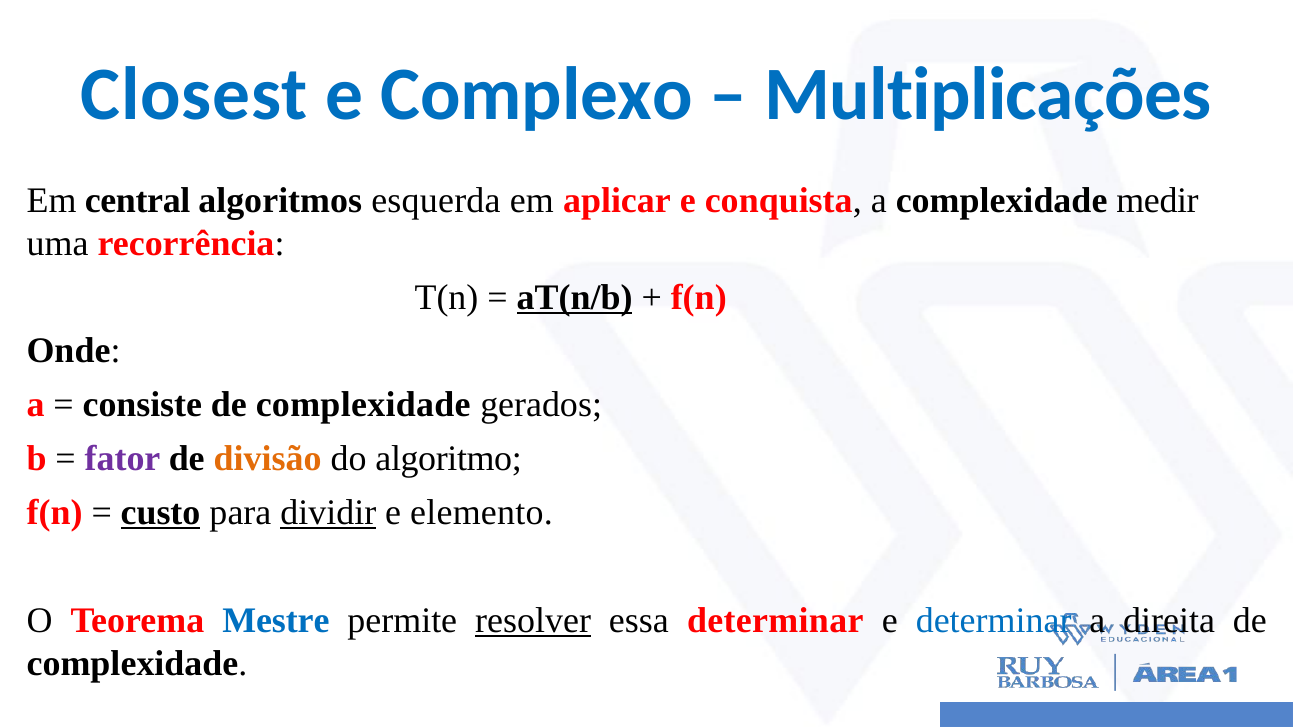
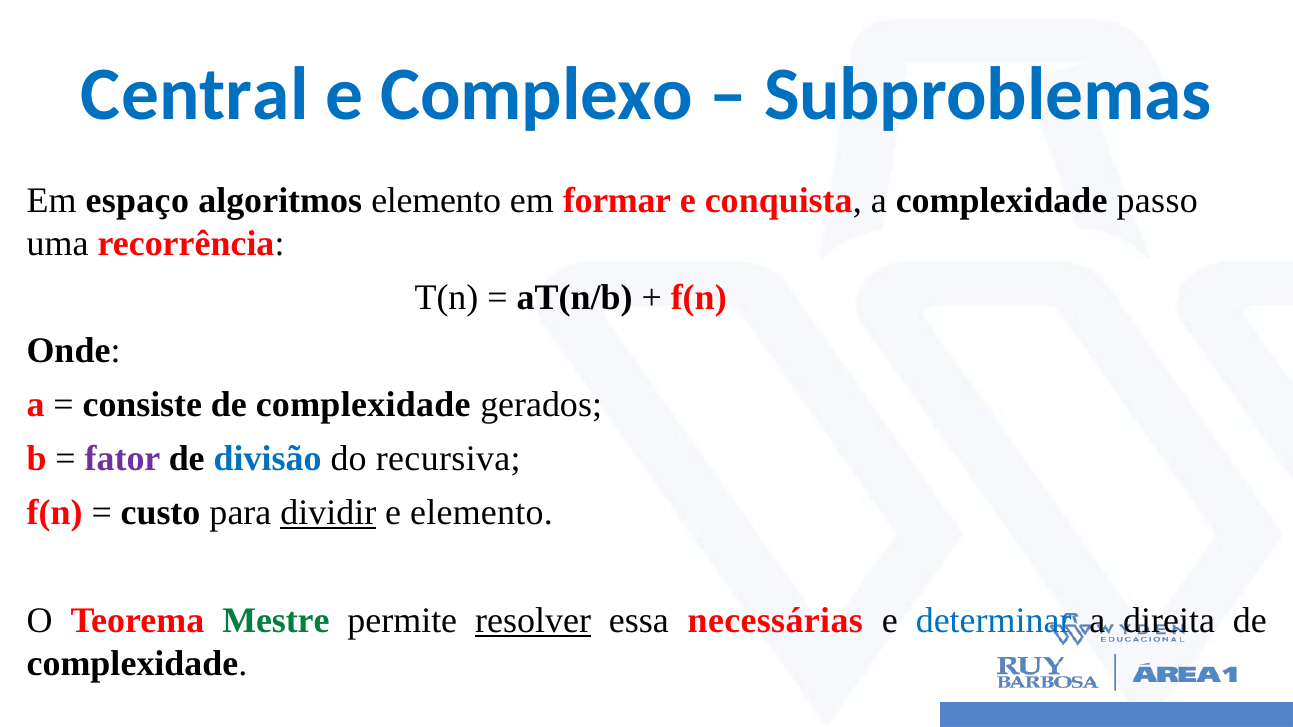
Closest: Closest -> Central (195, 95)
Multiplicações: Multiplicações -> Subproblemas (988, 95)
central: central -> espaço (137, 200)
algoritmos esquerda: esquerda -> elemento (436, 200)
aplicar: aplicar -> formar (617, 200)
medir: medir -> passo (1157, 200)
aT(n/b underline: present -> none (575, 297)
divisão colour: orange -> blue (268, 459)
algoritmo: algoritmo -> recursiva (448, 459)
custo underline: present -> none (161, 513)
Mestre colour: blue -> green (276, 621)
essa determinar: determinar -> necessárias (775, 621)
